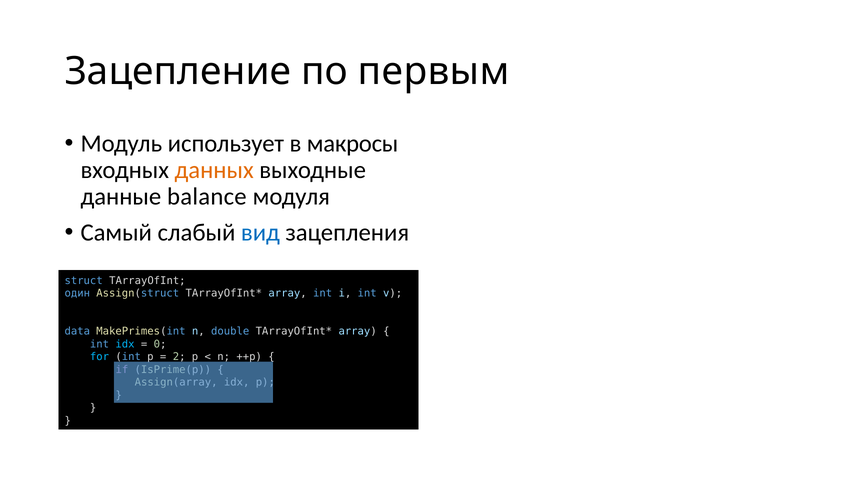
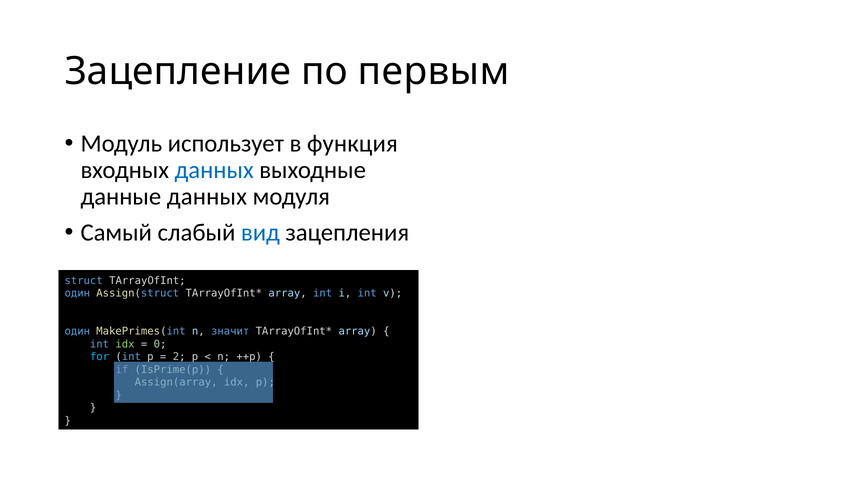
макросы: макросы -> функция (352, 143)
данных colour: orange -> blue (214, 170)
данные balance: balance -> данных (207, 197)
data: data -> один (77, 331)
double: double -> значит (230, 331)
idx colour: light blue -> light green (125, 344)
